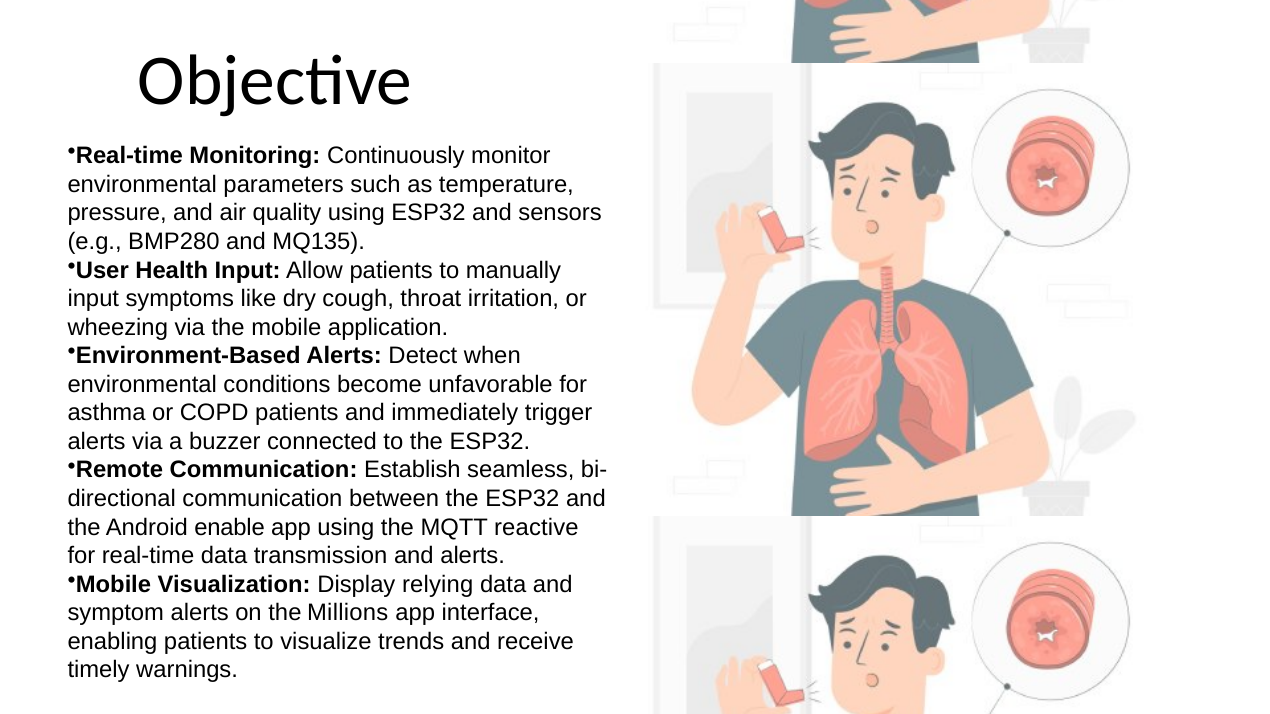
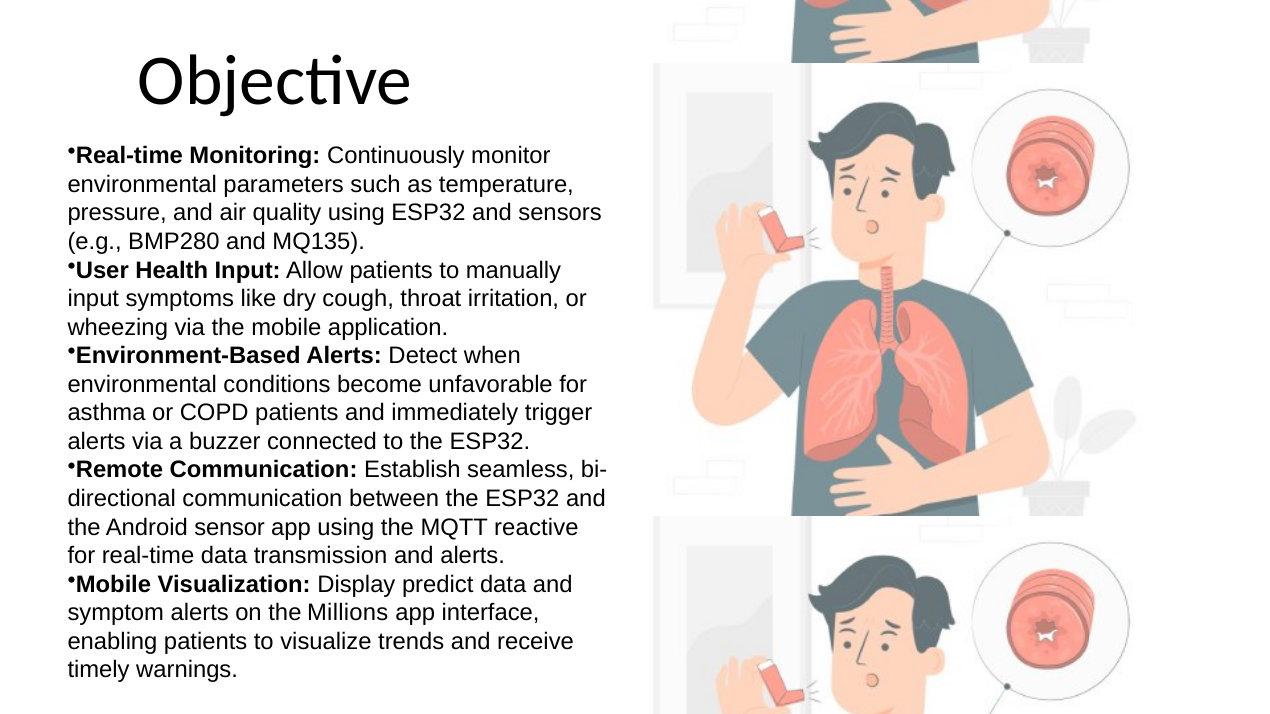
enable: enable -> sensor (230, 528)
relying: relying -> predict (438, 585)
